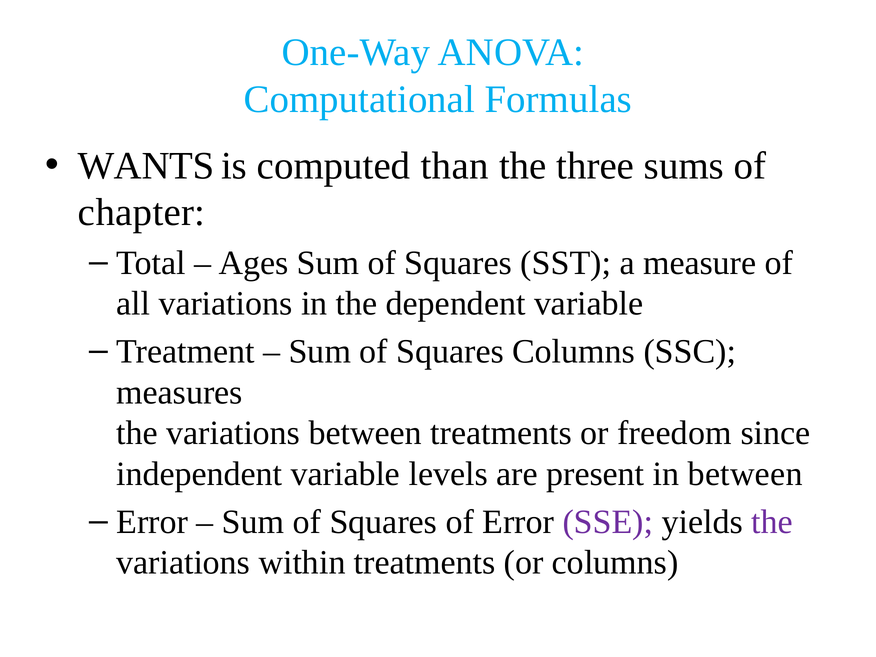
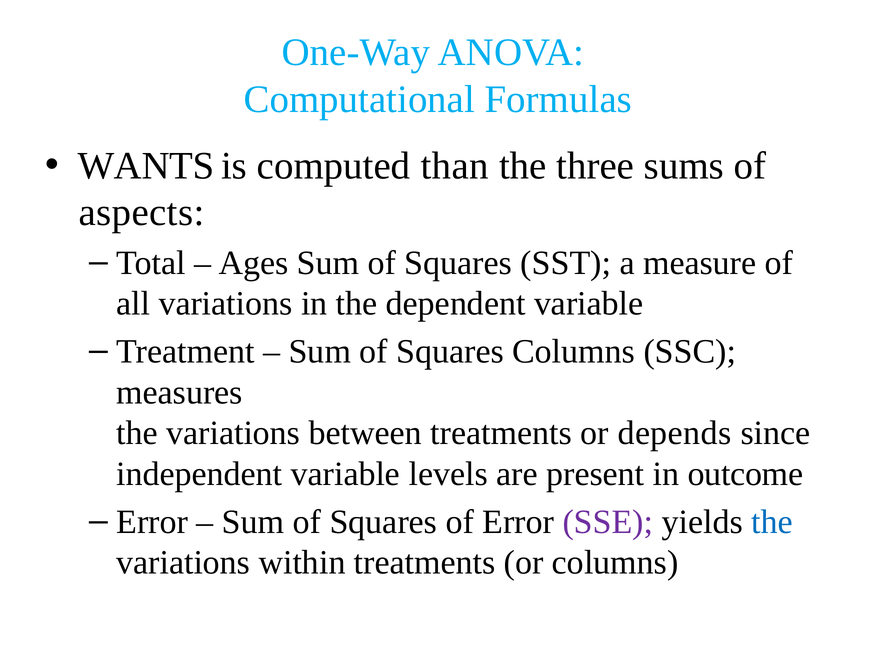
chapter: chapter -> aspects (142, 212)
freedom: freedom -> depends (674, 433)
in between: between -> outcome (745, 474)
the colour: purple -> blue (772, 522)
